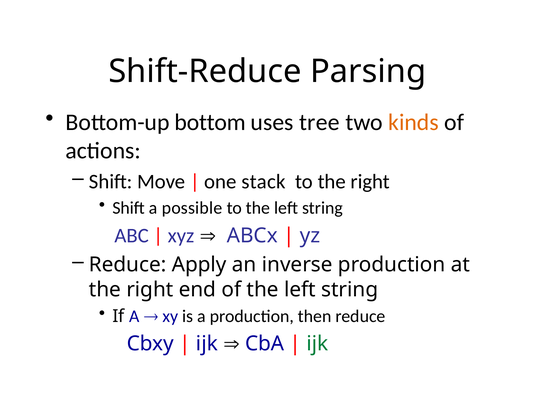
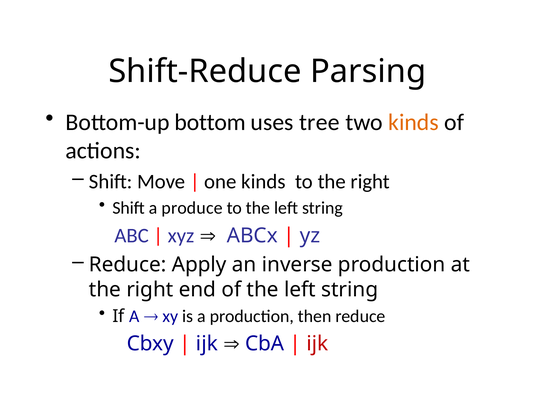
one stack: stack -> kinds (263, 182)
possible: possible -> produce (192, 208)
ijk colour: green -> red (317, 344)
